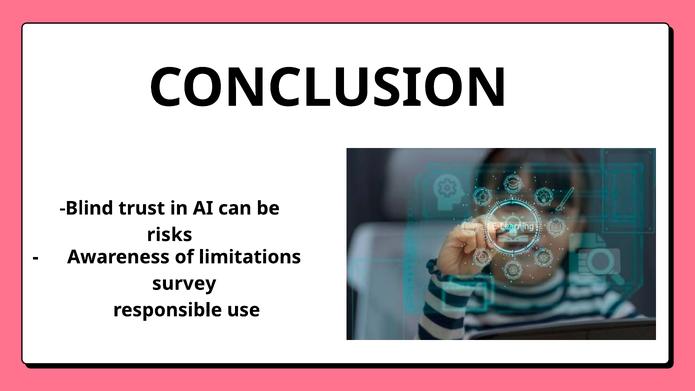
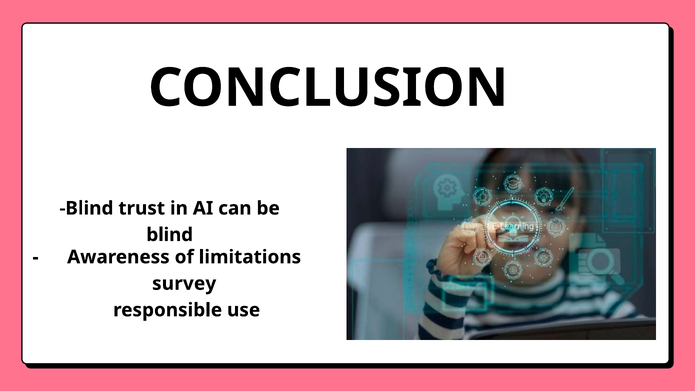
risks: risks -> blind (170, 235)
